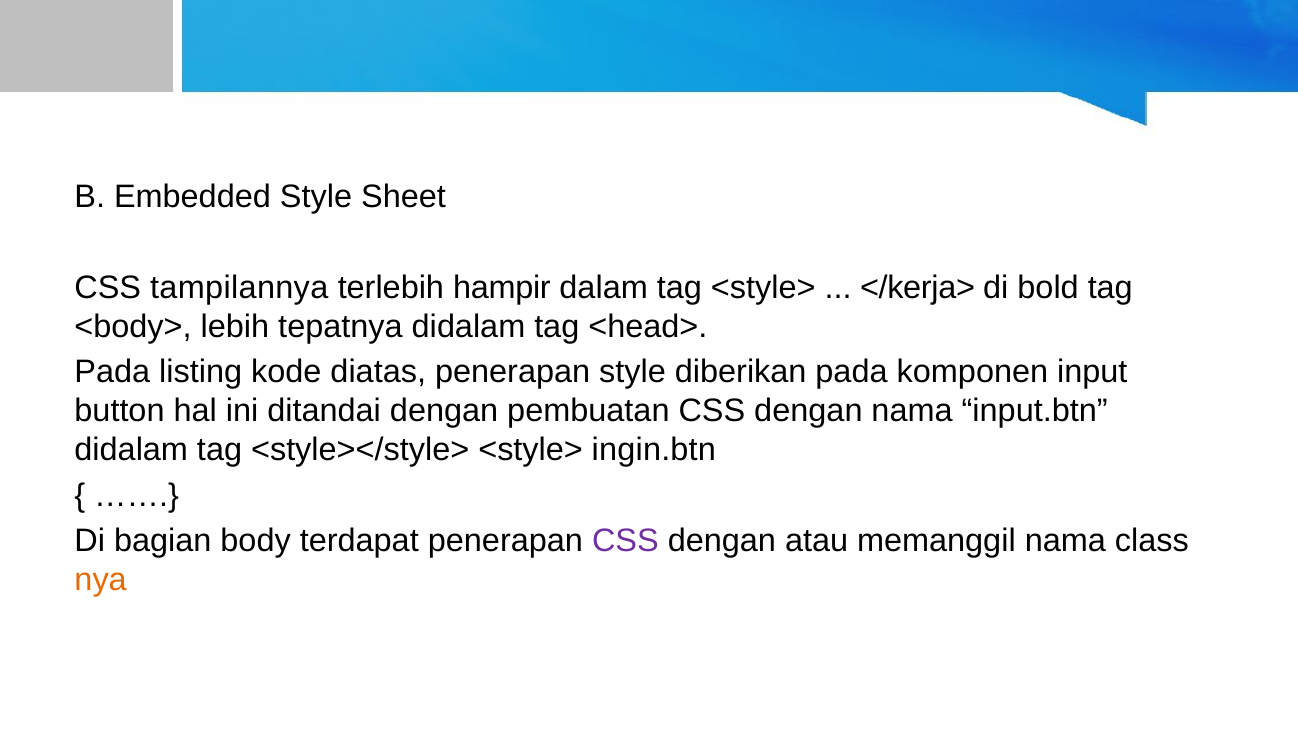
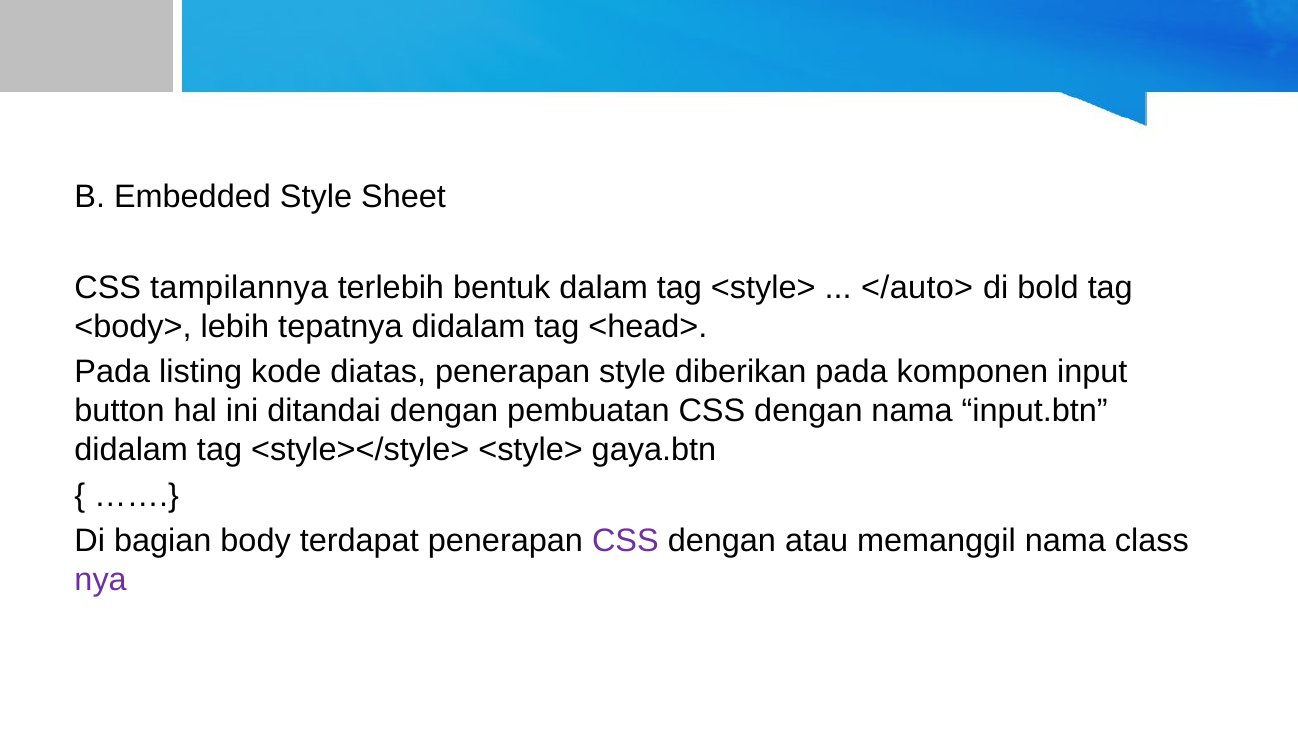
hampir: hampir -> bentuk (502, 288)
</kerja>: </kerja> -> </auto> (917, 288)
ingin.btn: ingin.btn -> gaya.btn (654, 450)
nya colour: orange -> purple (101, 580)
